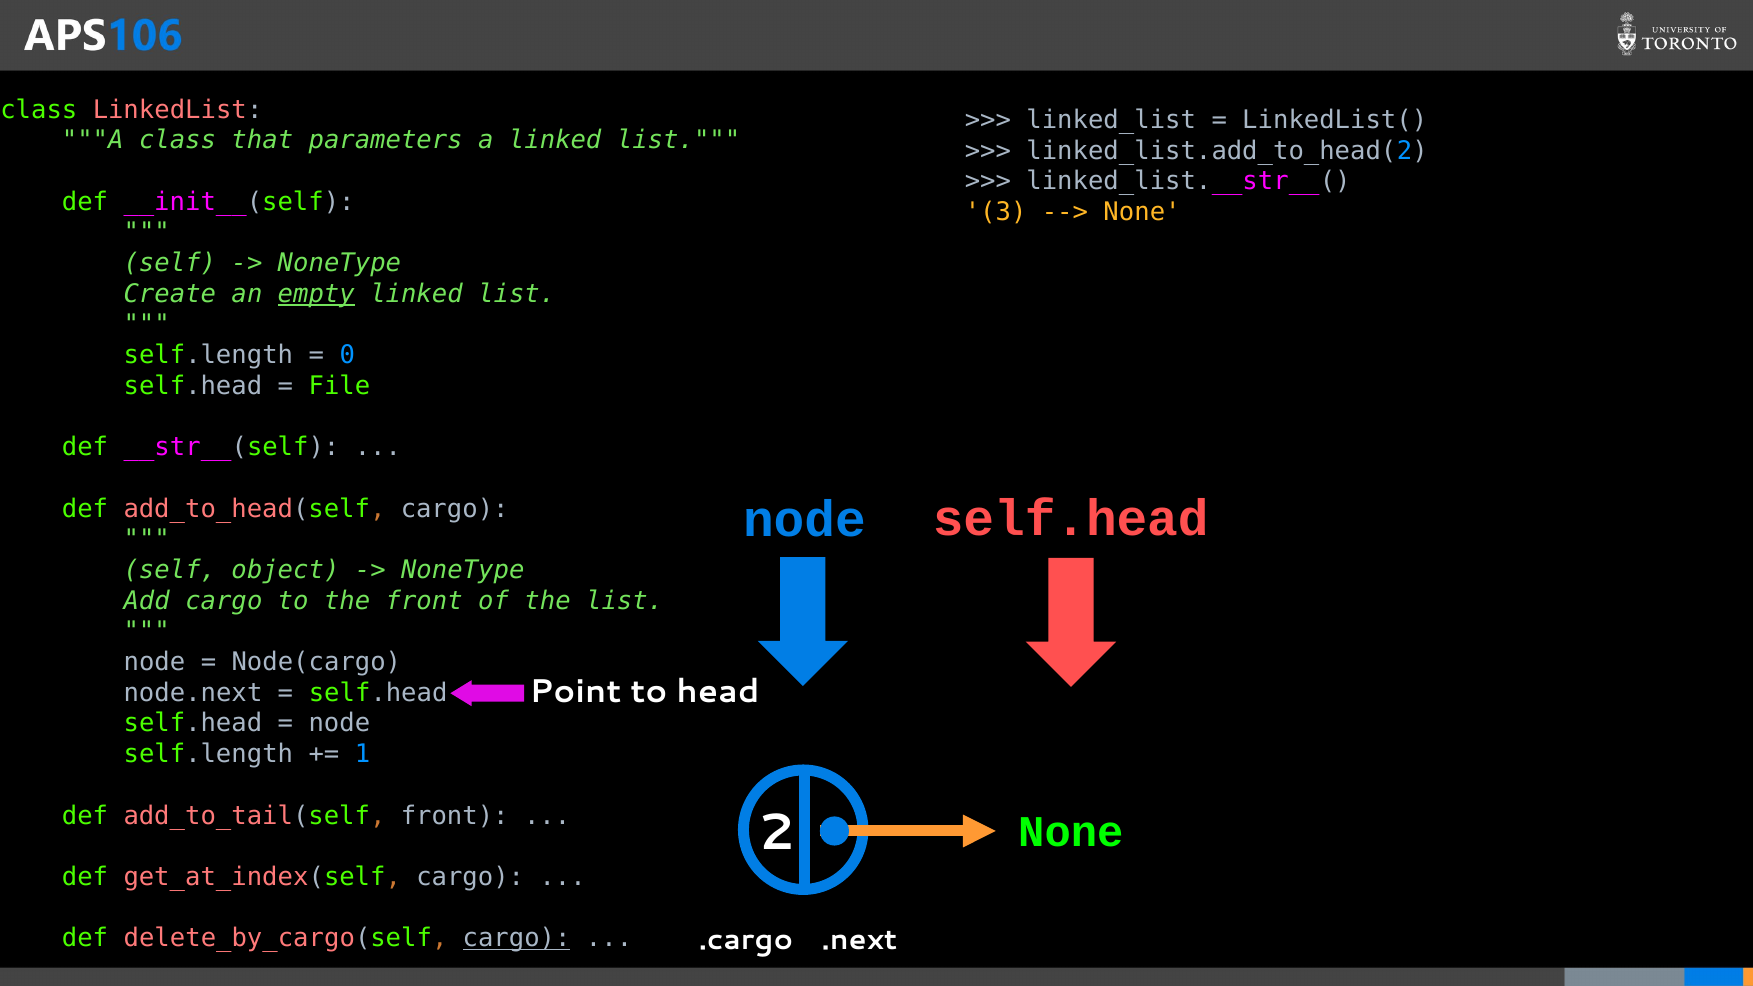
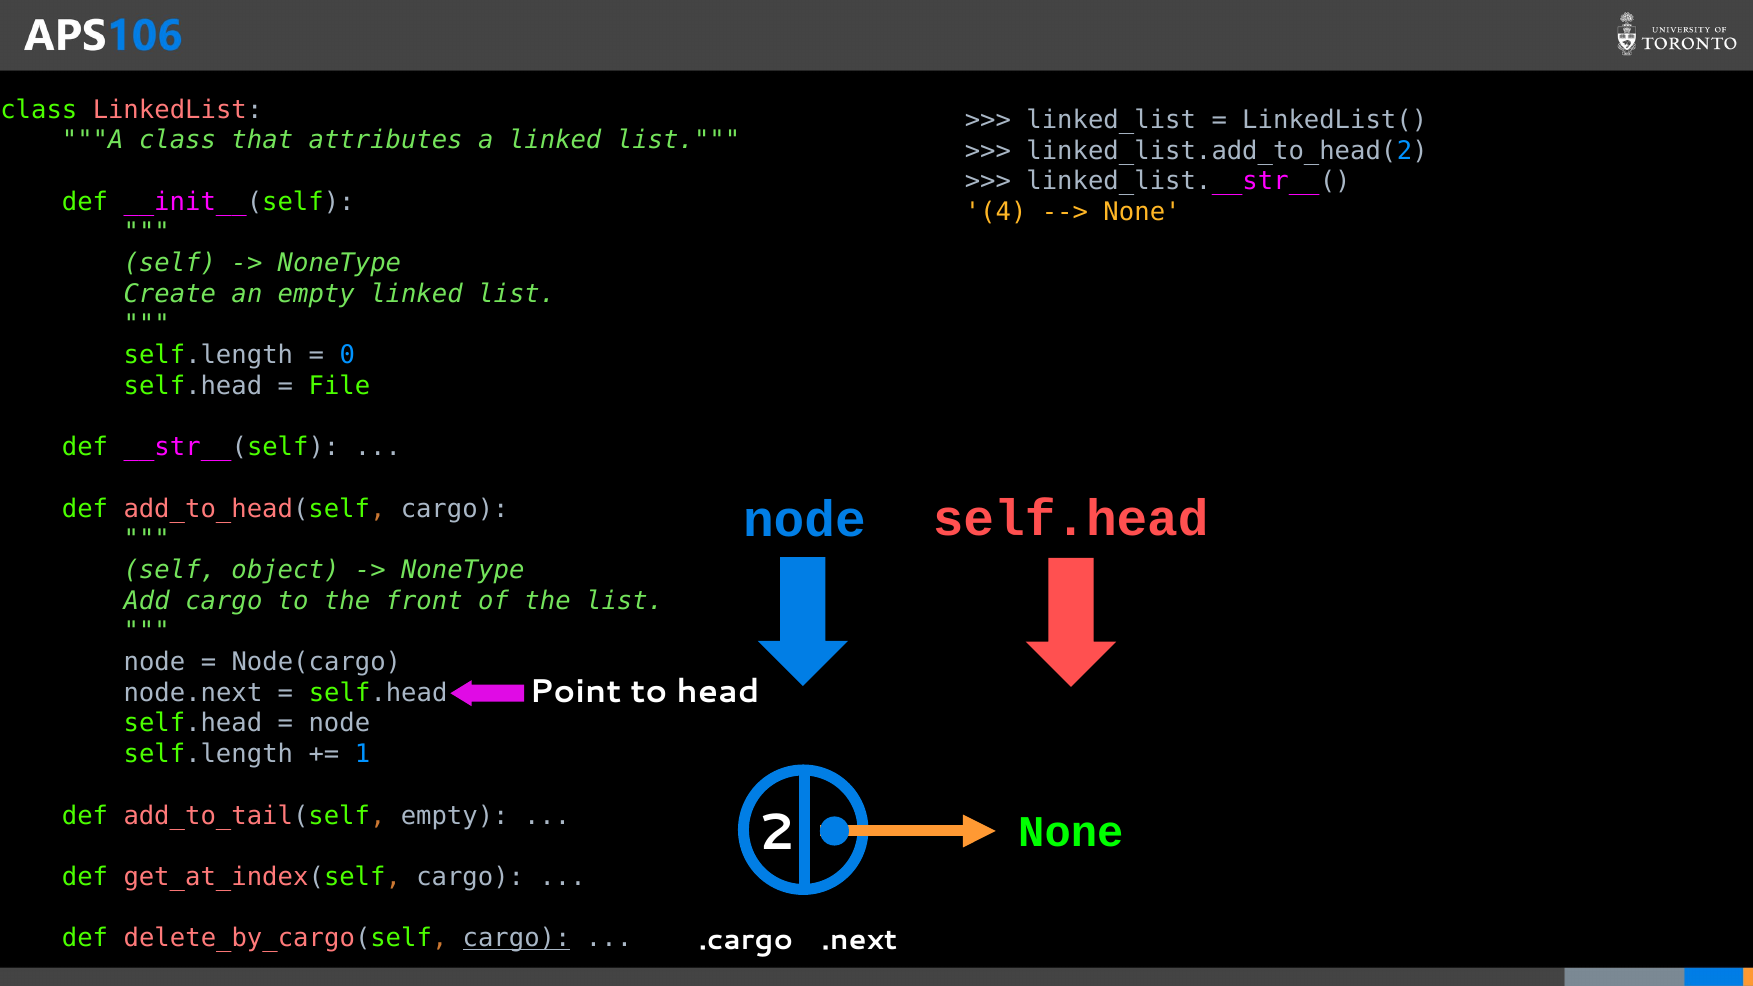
parameters: parameters -> attributes (386, 140)
3: 3 -> 4 (996, 212)
empty underline: present -> none (316, 294)
add_to_tail(self front: front -> empty (455, 816)
